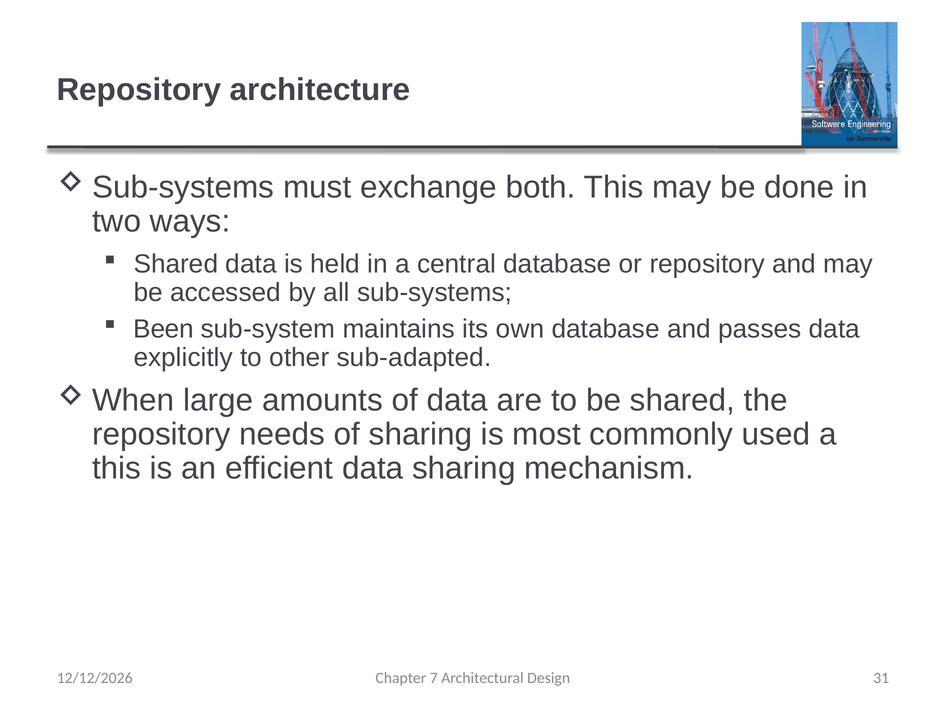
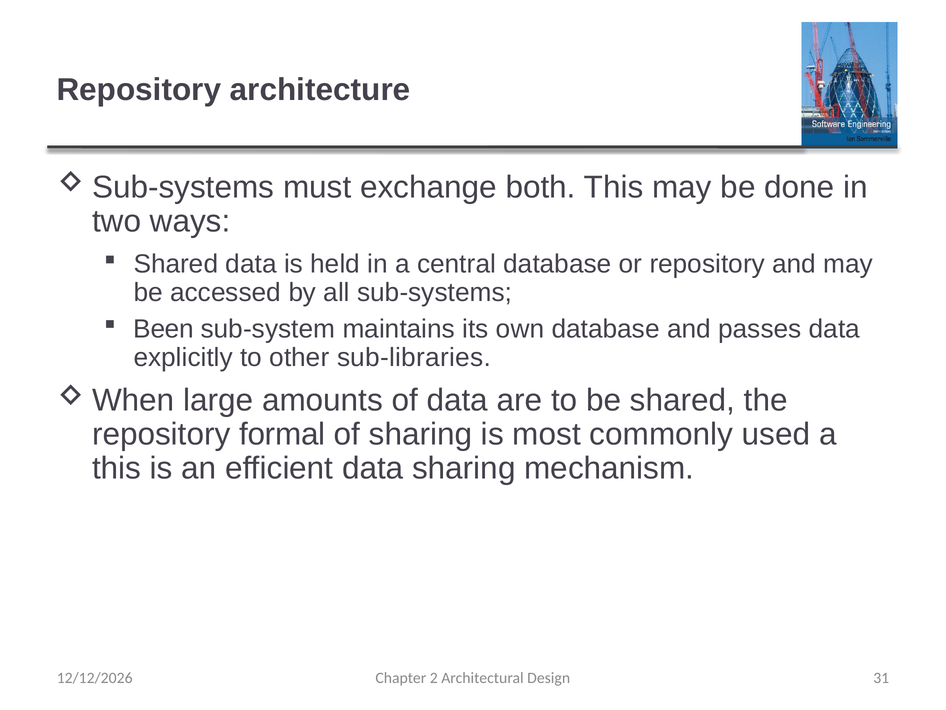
sub-adapted: sub-adapted -> sub-libraries (414, 357)
needs: needs -> formal (282, 434)
7: 7 -> 2 (434, 677)
